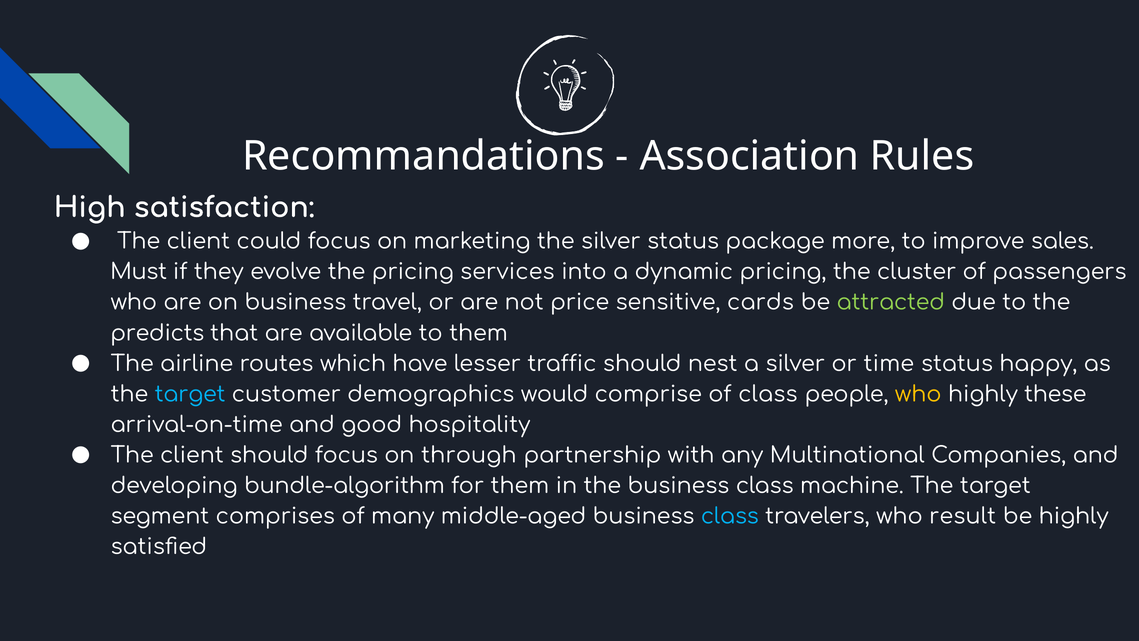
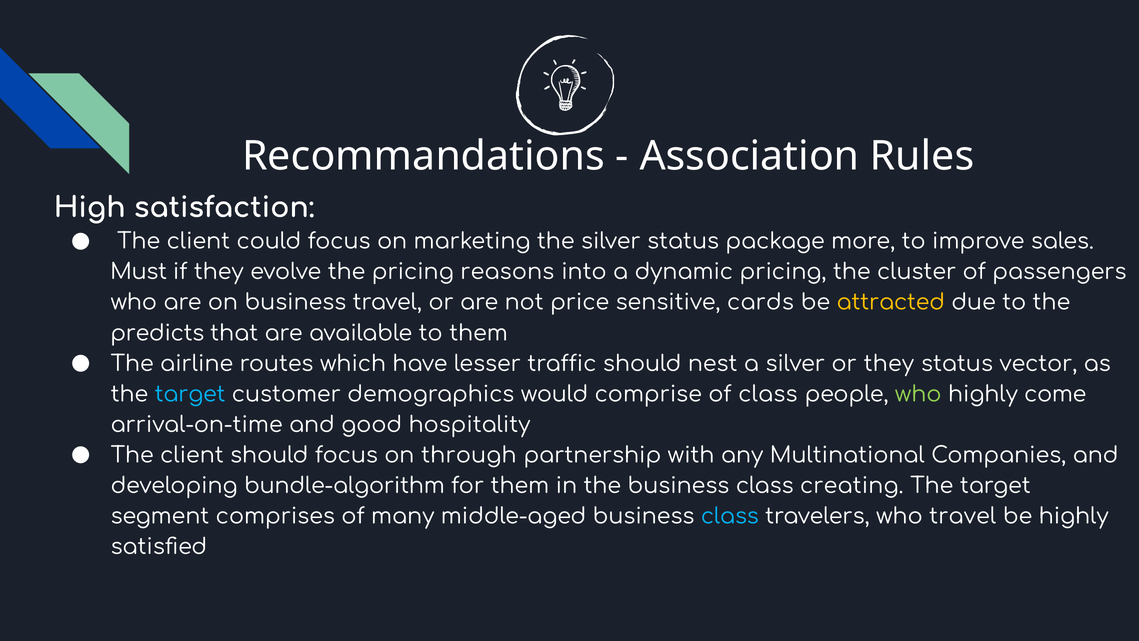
services: services -> reasons (507, 272)
attracted colour: light green -> yellow (891, 303)
or time: time -> they (889, 364)
happy: happy -> vector (1038, 364)
who colour: yellow -> light green (918, 394)
these: these -> come (1055, 394)
machine: machine -> creating (852, 486)
who result: result -> travel (963, 516)
